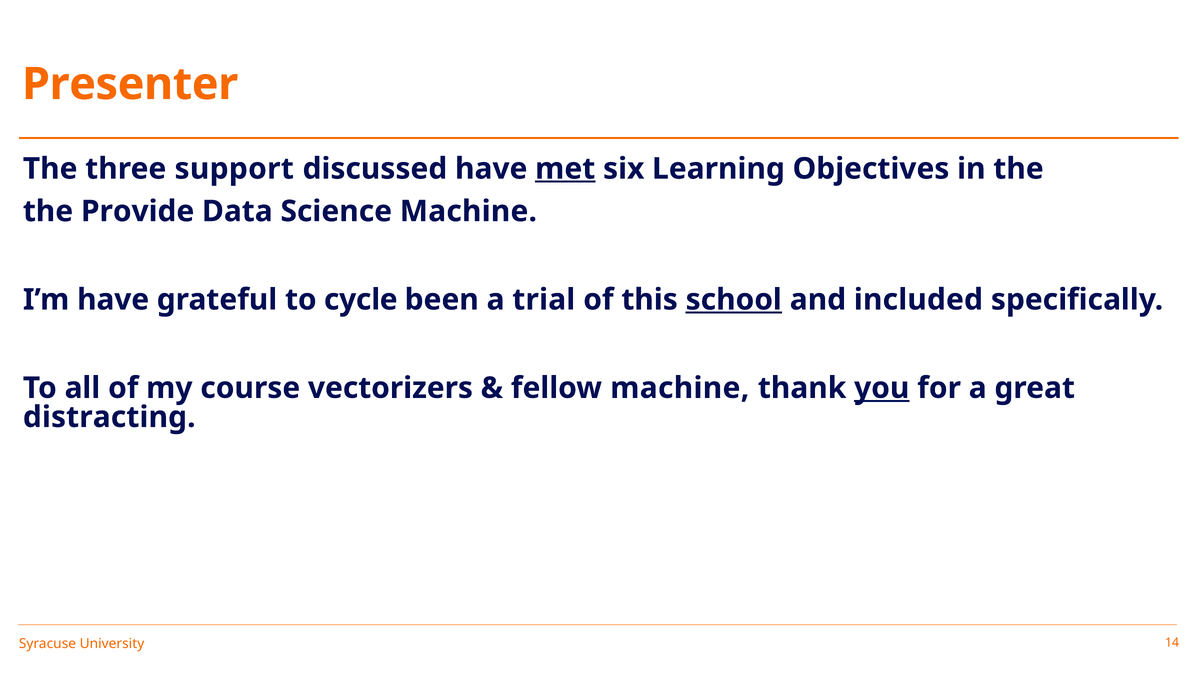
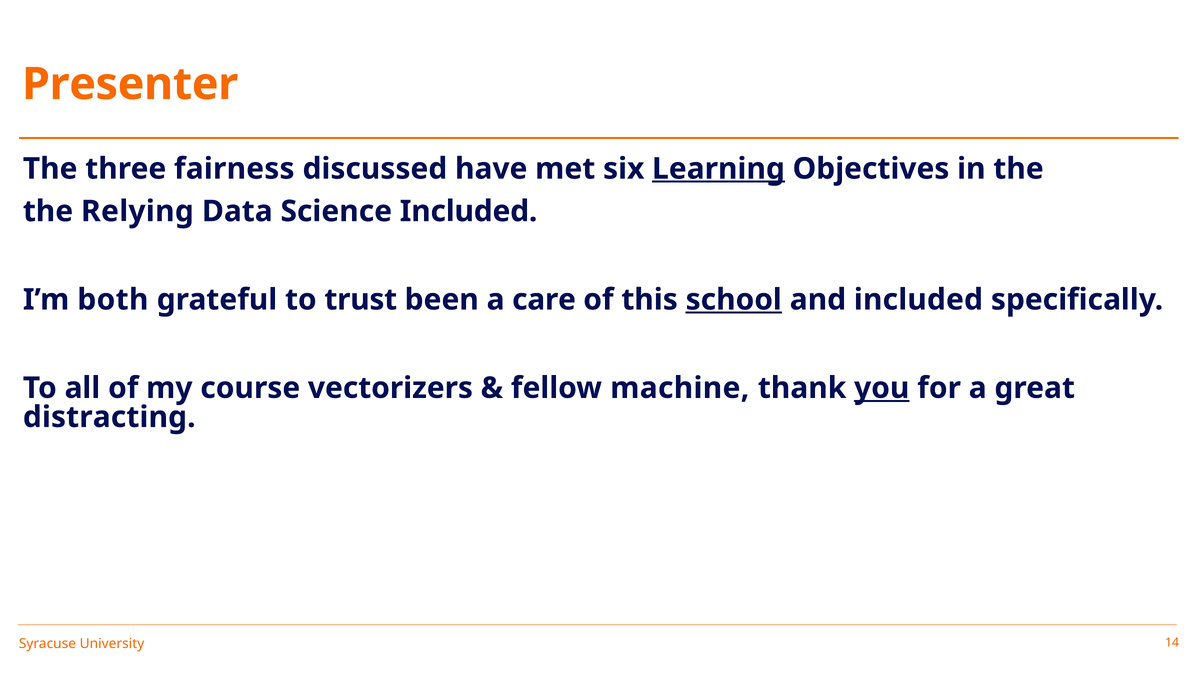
support: support -> fairness (234, 169)
met underline: present -> none (565, 169)
Learning underline: none -> present (718, 169)
Provide: Provide -> Relying (137, 211)
Science Machine: Machine -> Included (469, 211)
I’m have: have -> both (113, 300)
cycle: cycle -> trust (361, 300)
trial: trial -> care (544, 300)
